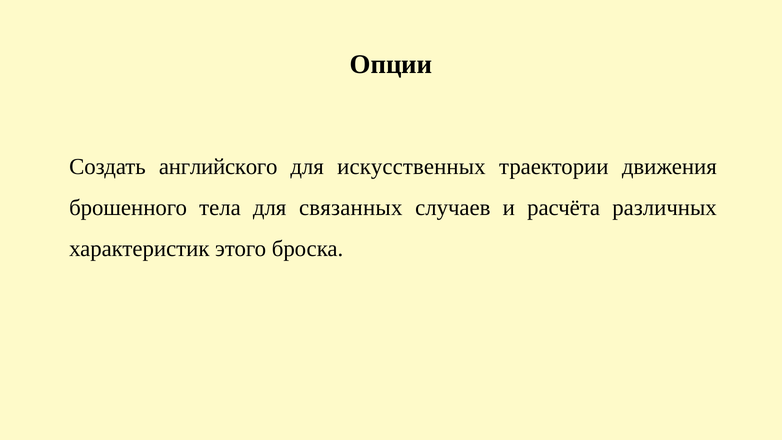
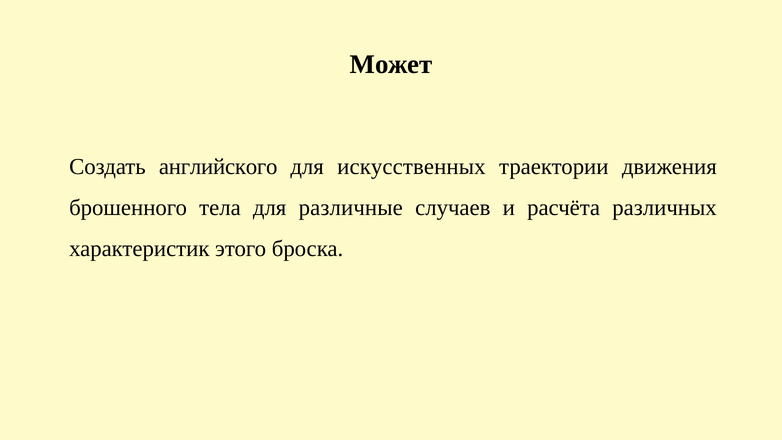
Опции: Опции -> Может (391, 64)
связанных: связанных -> различные (351, 208)
